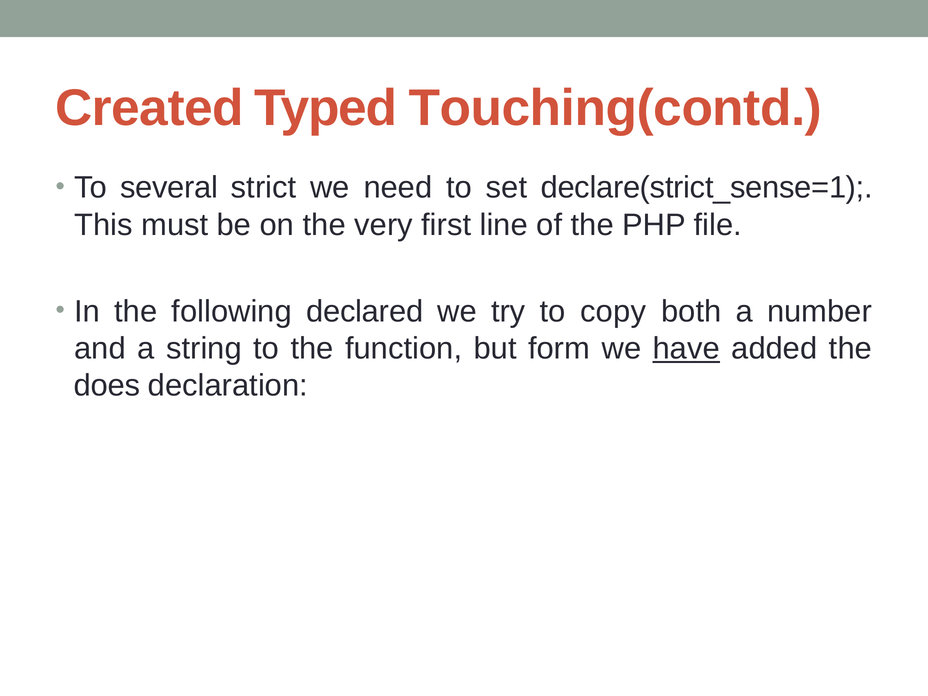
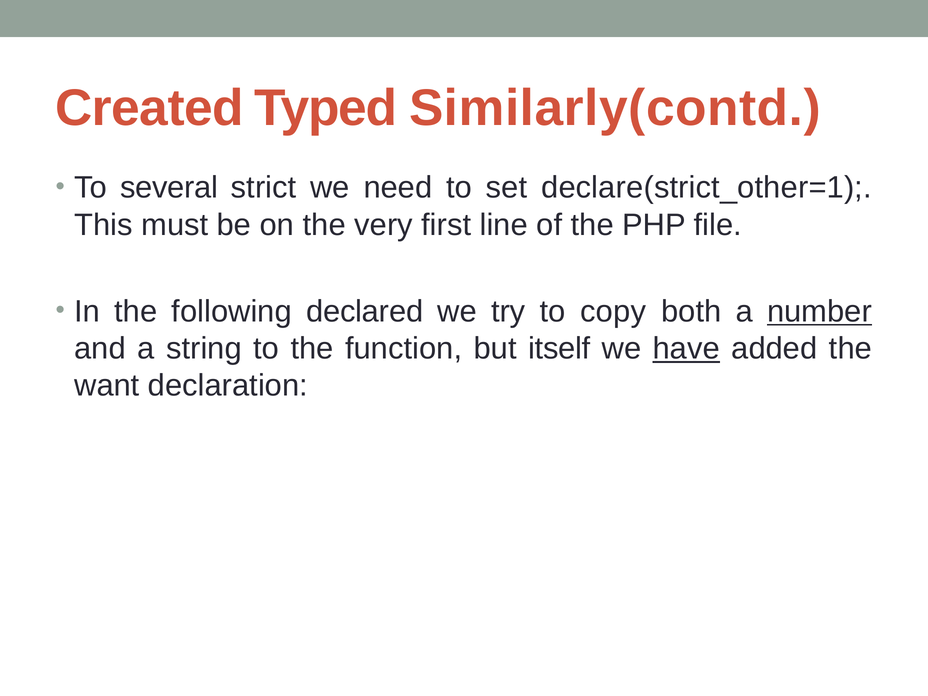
Touching(contd: Touching(contd -> Similarly(contd (615, 108)
declare(strict_sense=1: declare(strict_sense=1 -> declare(strict_other=1 (706, 188)
number underline: none -> present (819, 311)
form: form -> itself (559, 349)
does: does -> want (107, 386)
